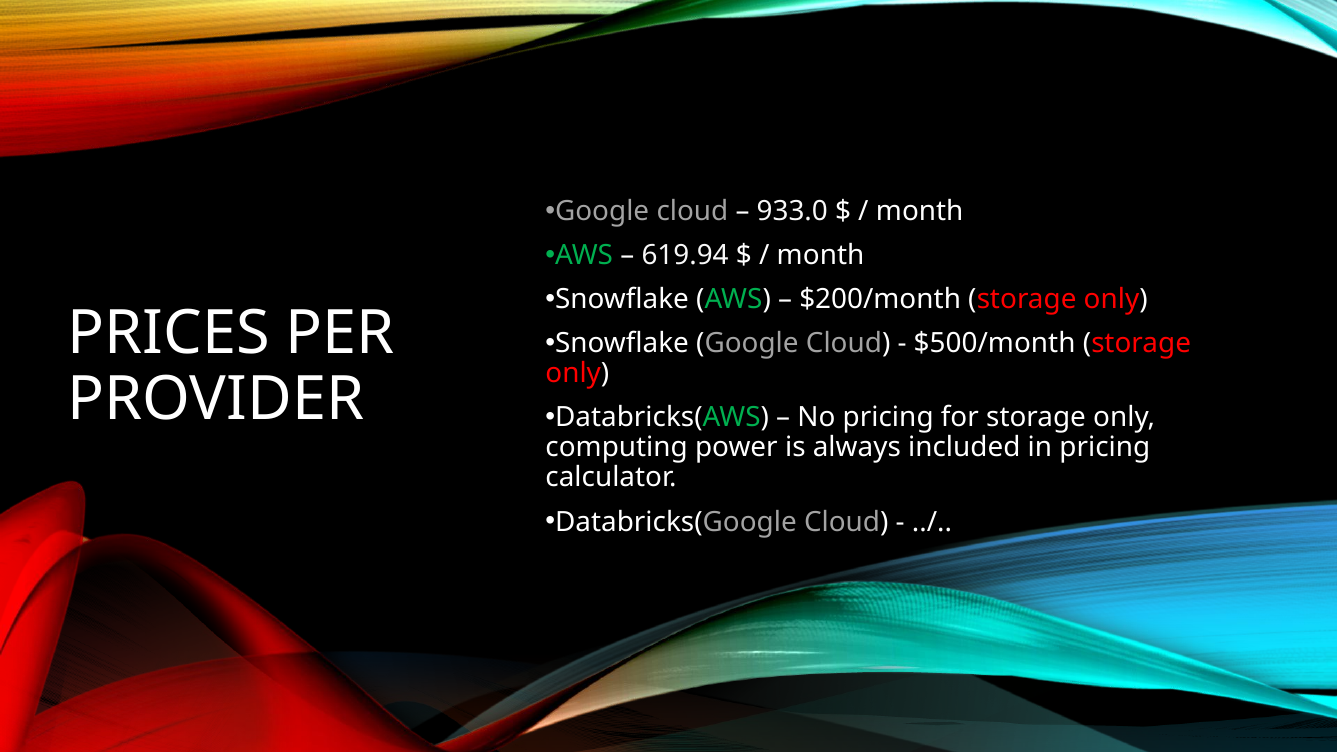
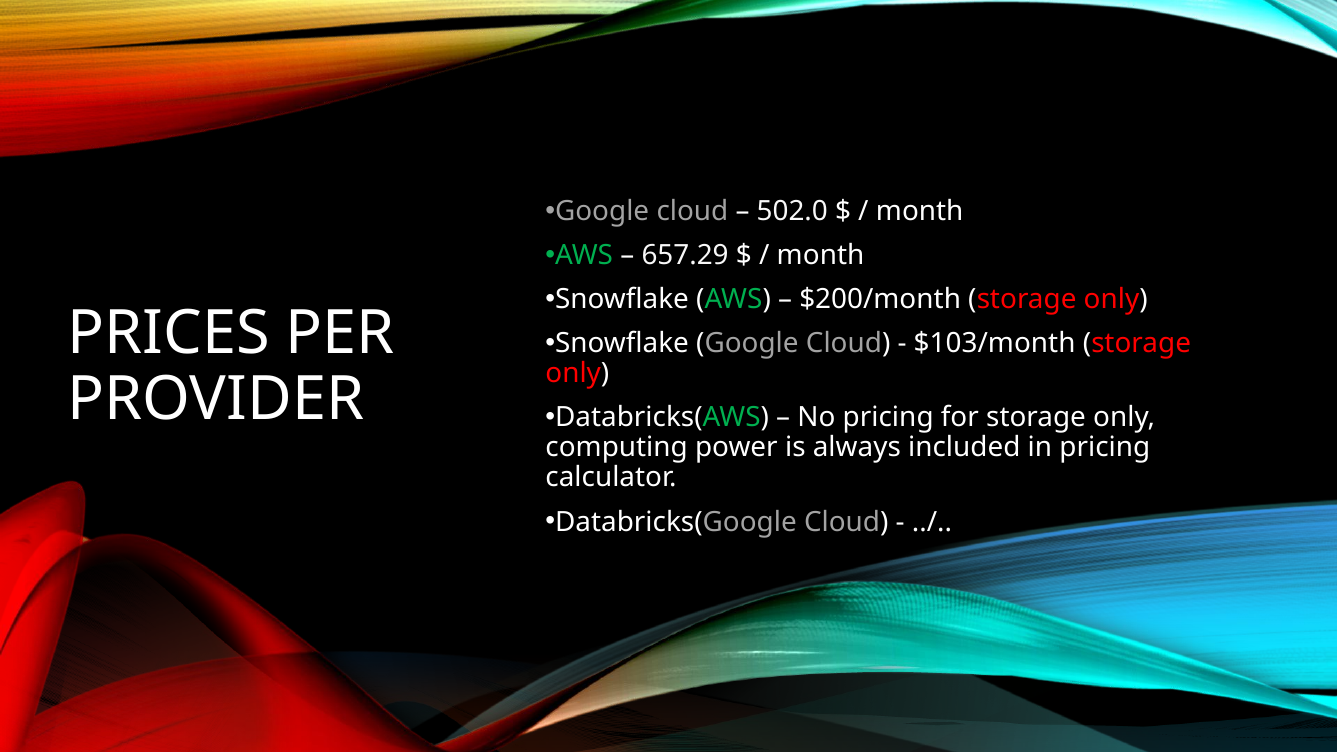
933.0: 933.0 -> 502.0 (792, 211)
619.94: 619.94 -> 657.29 (685, 255)
$500/month: $500/month -> $103/month (995, 343)
